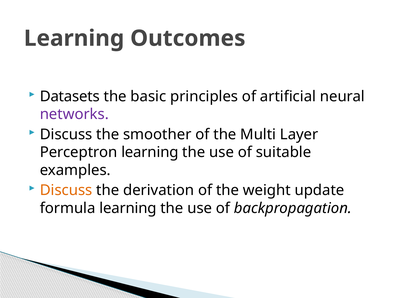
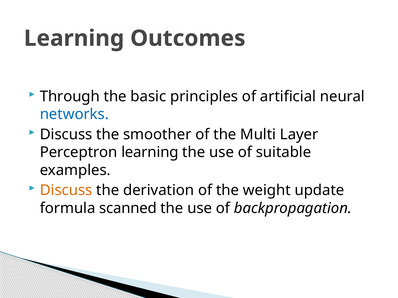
Datasets: Datasets -> Through (70, 97)
networks colour: purple -> blue (74, 115)
formula learning: learning -> scanned (128, 209)
